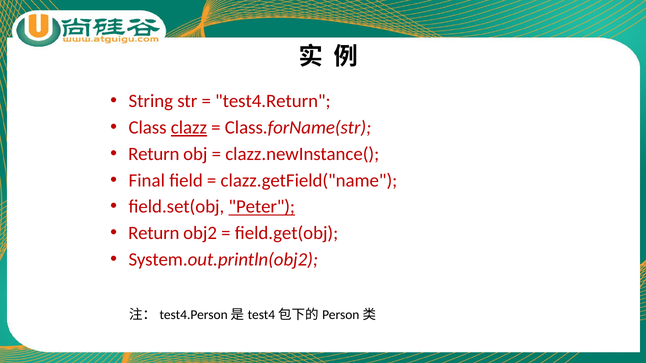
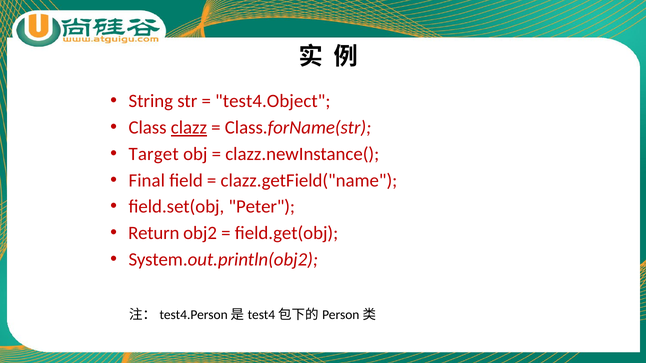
test4.Return: test4.Return -> test4.Object (273, 101)
Return: Return -> Target (154, 154)
Peter underline: present -> none (262, 207)
